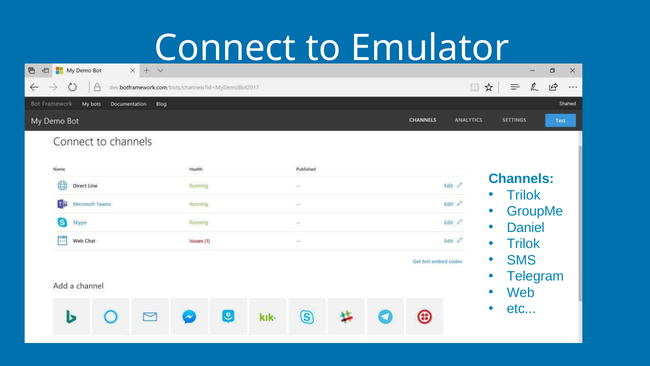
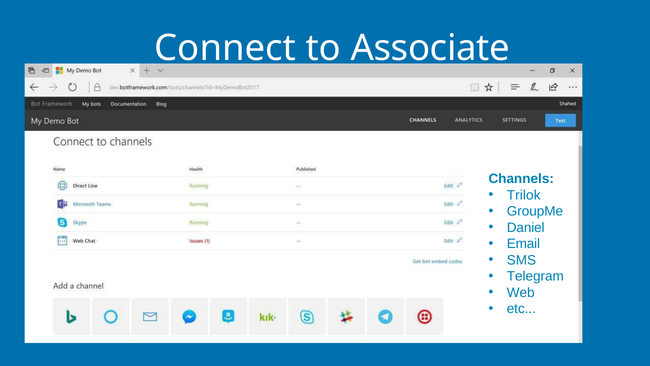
Emulator: Emulator -> Associate (430, 48)
Trilok: Trilok -> Email (523, 244)
